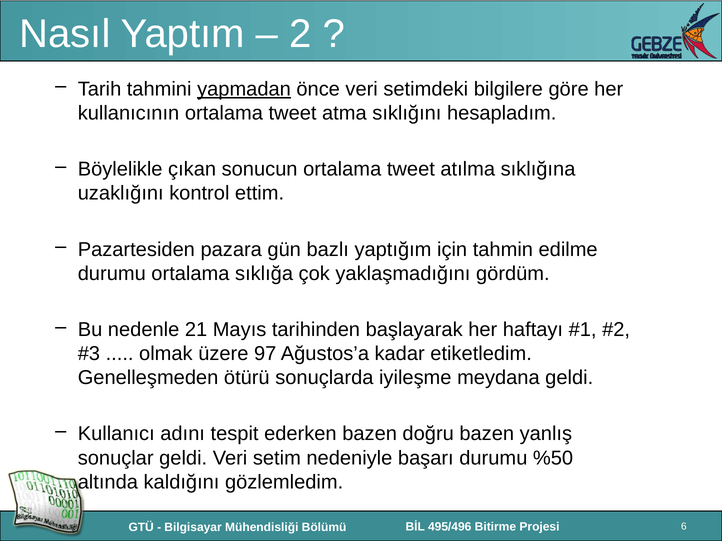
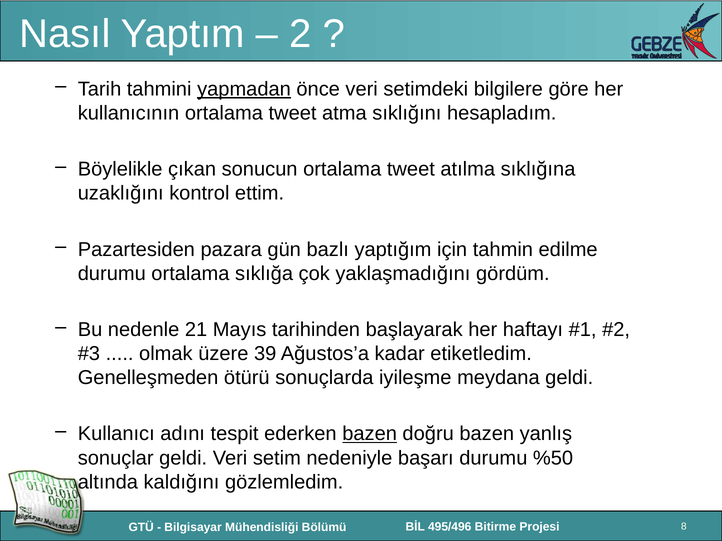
97: 97 -> 39 (265, 354)
bazen underline: none -> present (370, 434)
6: 6 -> 8 (684, 527)
